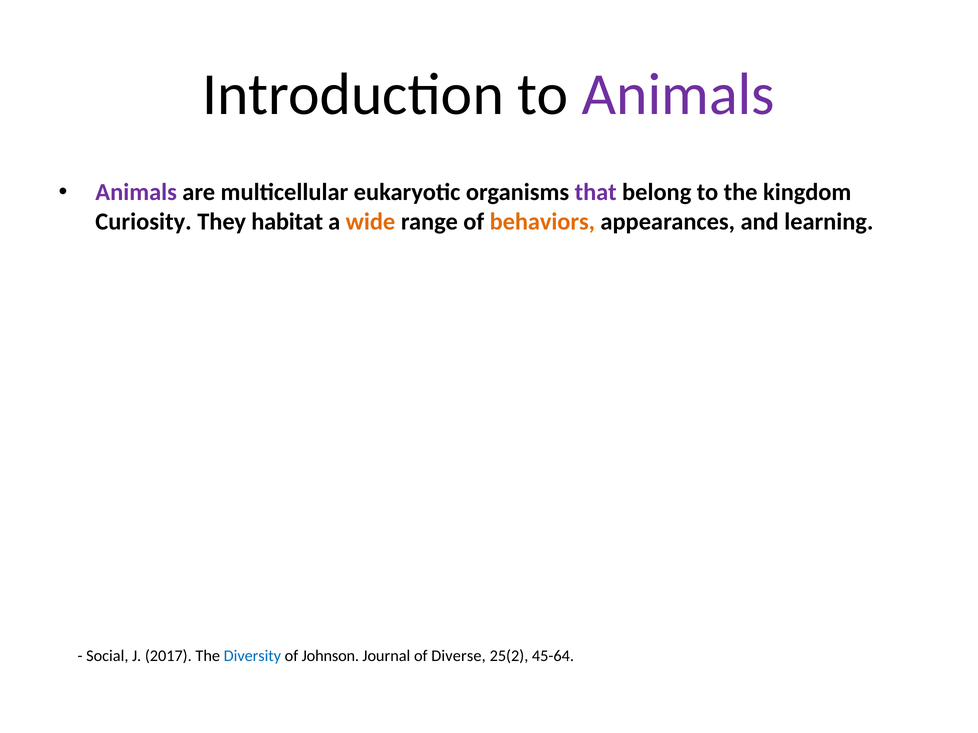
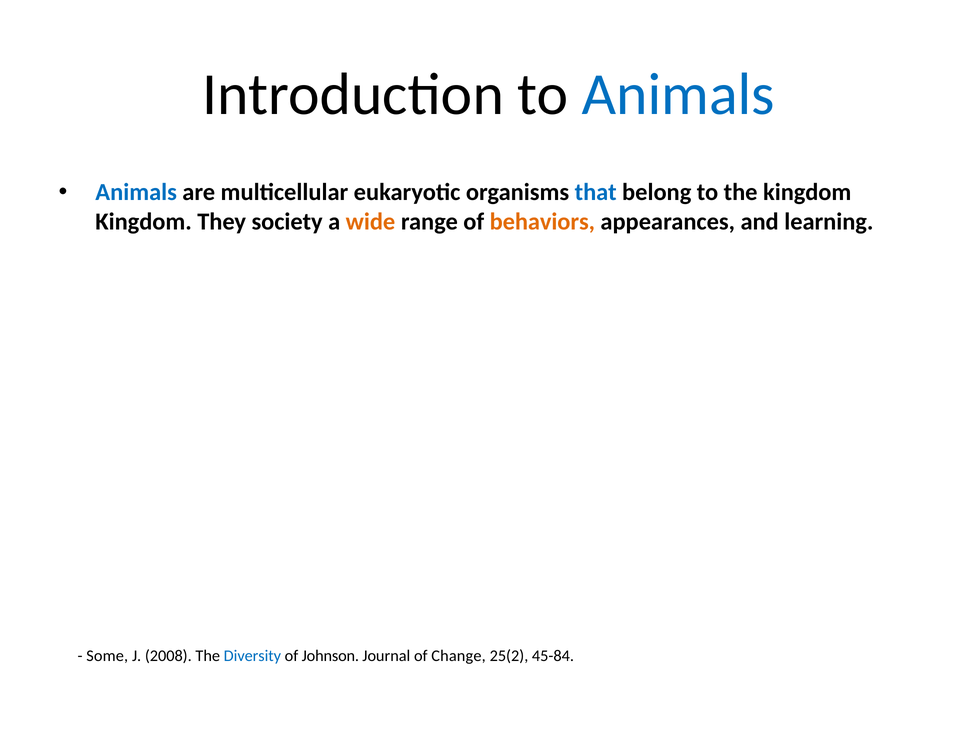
Animals colour: purple -> blue (678, 95)
Animals colour: purple -> blue (136, 192)
that colour: purple -> blue (596, 192)
Curiosity: Curiosity -> Kingdom (144, 222)
habitat: habitat -> society (287, 222)
Social: Social -> Some (107, 656)
2017: 2017 -> 2008 (168, 656)
Diverse: Diverse -> Change (459, 656)
45-64: 45-64 -> 45-84 (553, 656)
